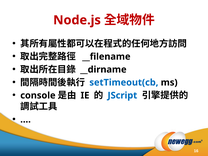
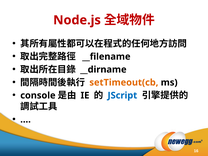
setTimeout(cb colour: blue -> orange (124, 82)
